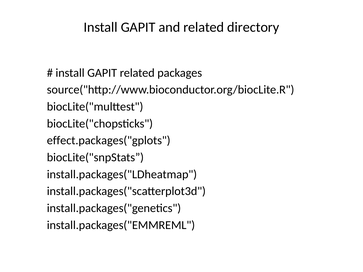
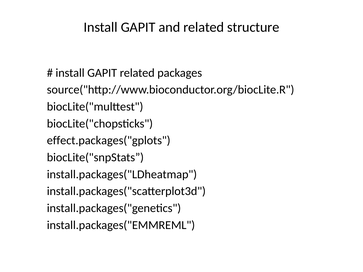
directory: directory -> structure (253, 27)
